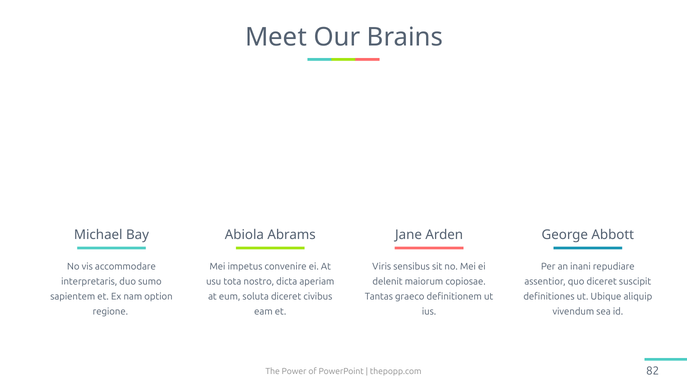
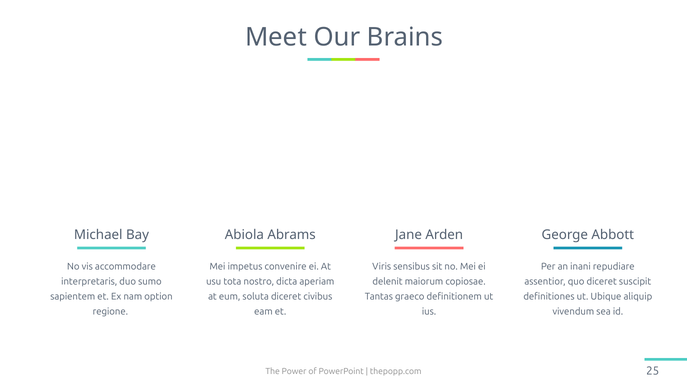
82: 82 -> 25 (653, 371)
